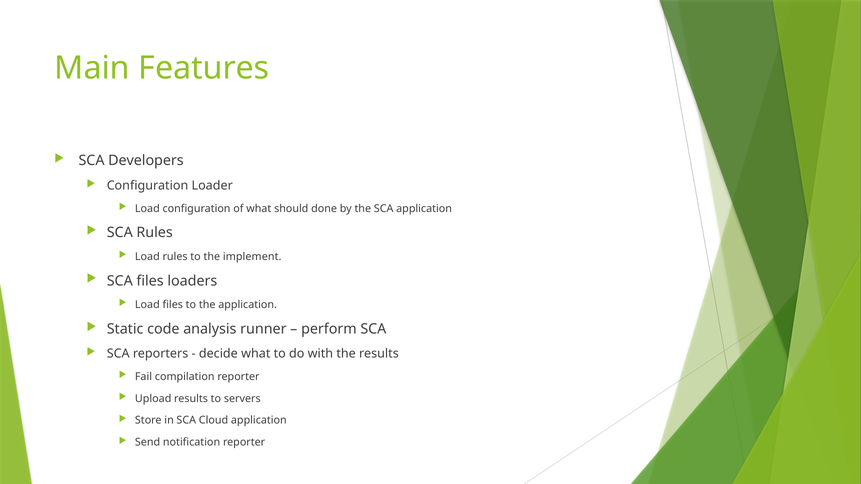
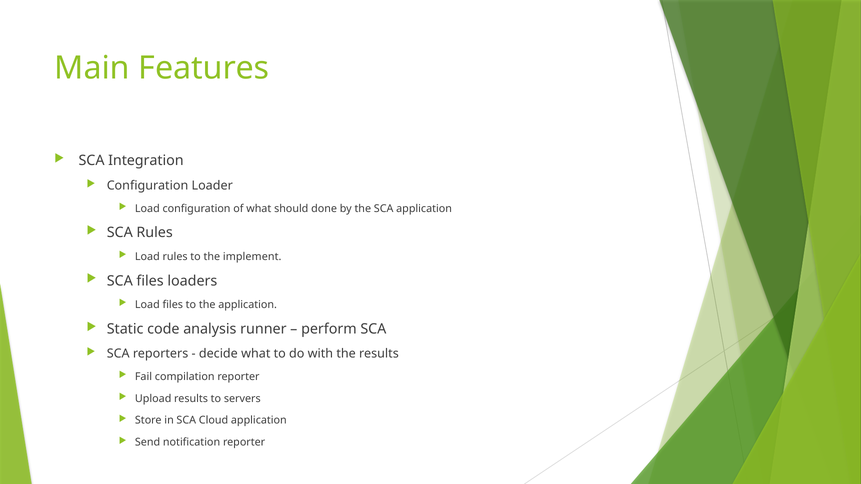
Developers: Developers -> Integration (146, 161)
